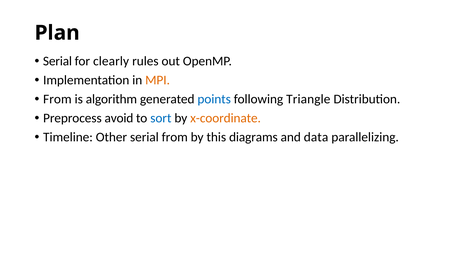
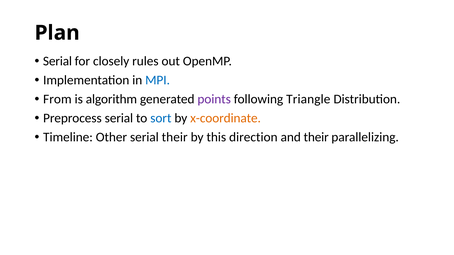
clearly: clearly -> closely (111, 61)
MPI colour: orange -> blue (158, 80)
points colour: blue -> purple (214, 99)
Preprocess avoid: avoid -> serial (119, 118)
serial from: from -> their (175, 137)
diagrams: diagrams -> direction (253, 137)
and data: data -> their (316, 137)
